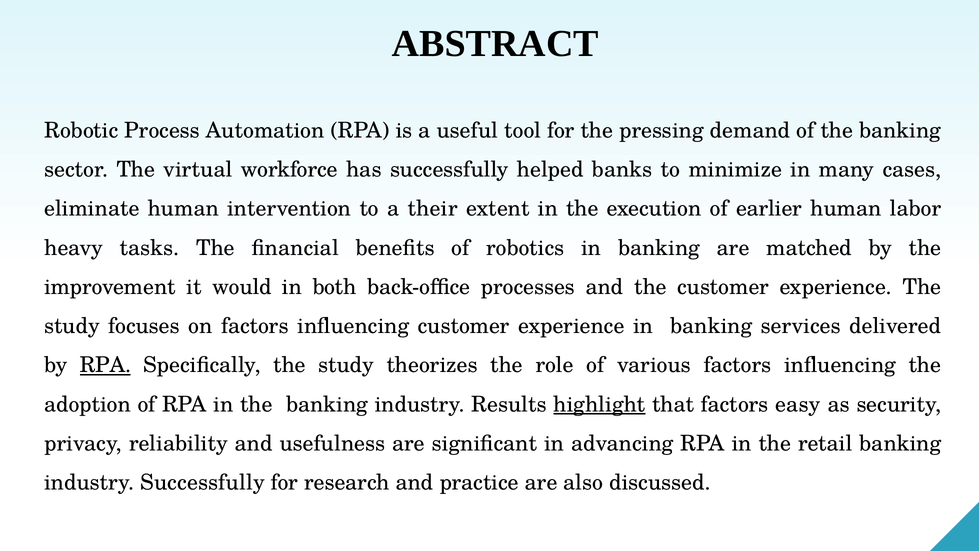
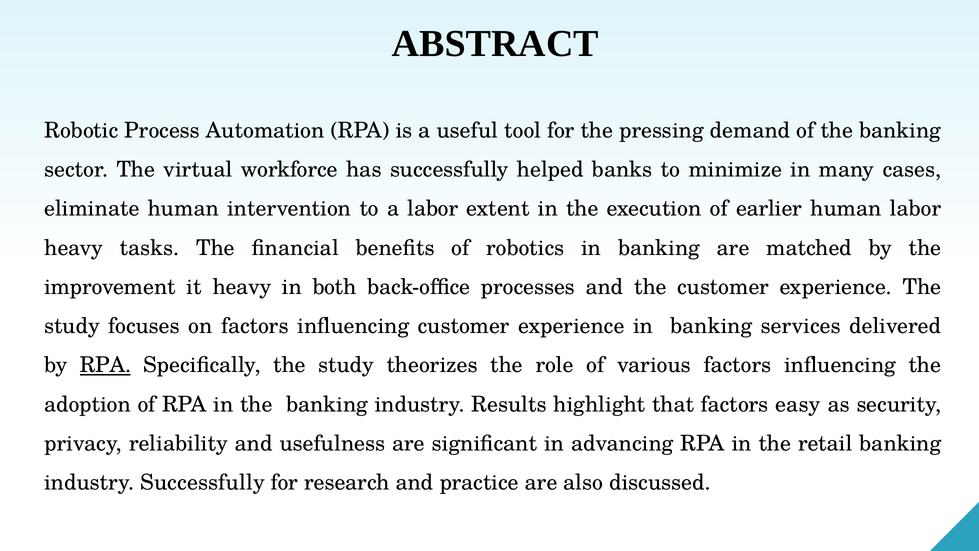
a their: their -> labor (433, 209)
it would: would -> heavy (242, 287)
highlight underline: present -> none (599, 404)
